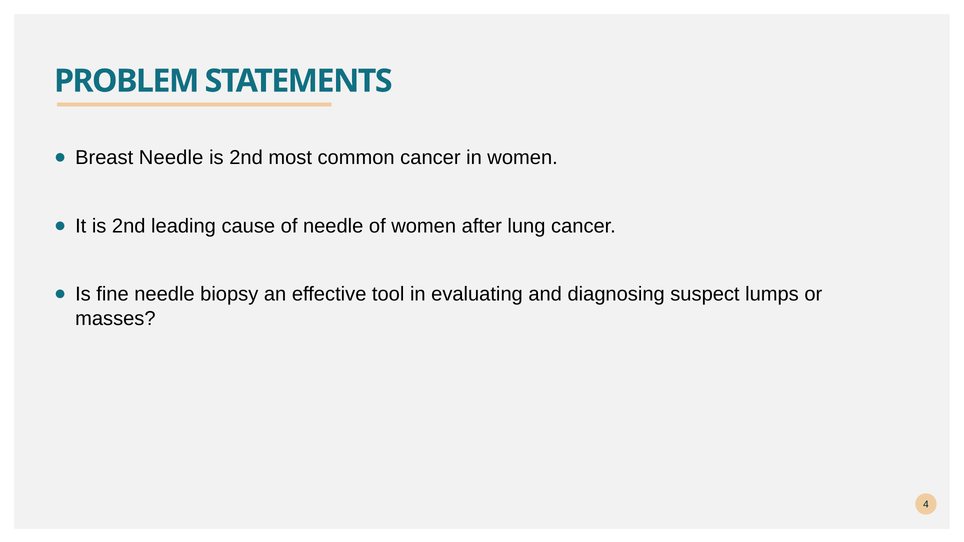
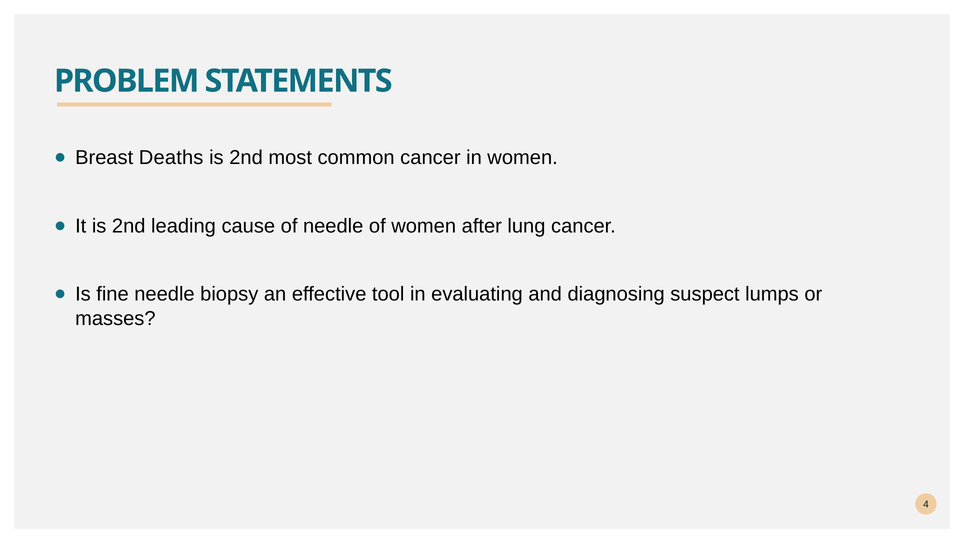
Breast Needle: Needle -> Deaths (171, 158)
